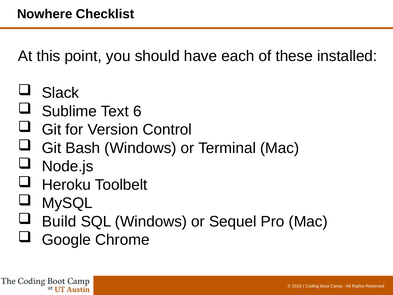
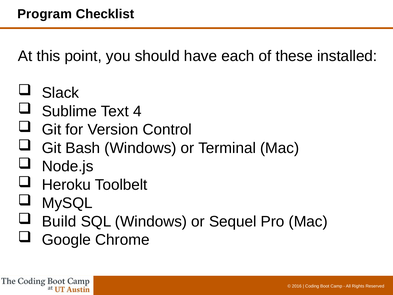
Nowhere: Nowhere -> Program (45, 14)
6: 6 -> 4 (137, 111)
